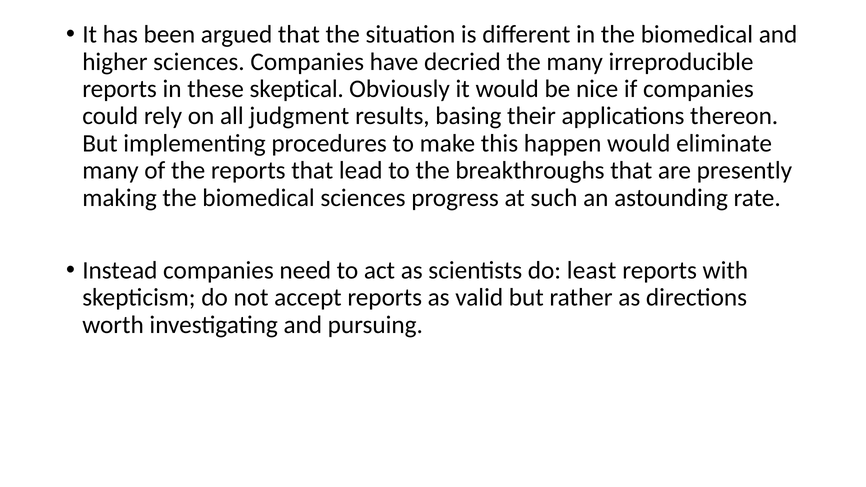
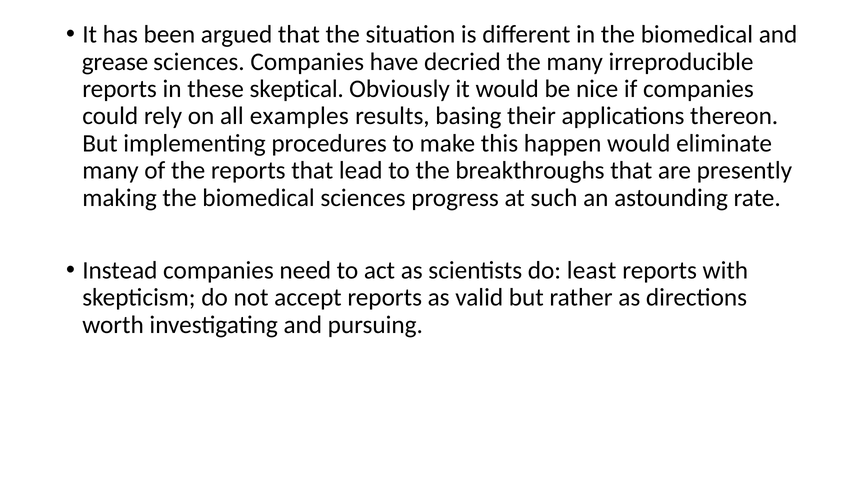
higher: higher -> grease (115, 62)
judgment: judgment -> examples (299, 116)
